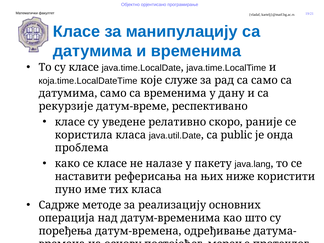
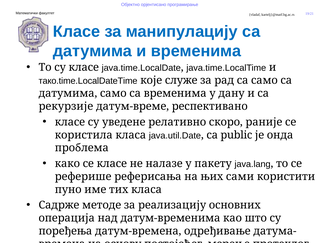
која.time.LocalDateTime: која.time.LocalDateTime -> тако.time.LocalDateTime (88, 81)
наставити: наставити -> реферише (83, 177)
ниже: ниже -> сами (240, 177)
